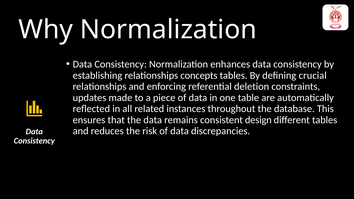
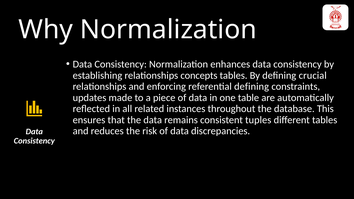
referential deletion: deletion -> defining (252, 87)
design: design -> tuples (258, 120)
